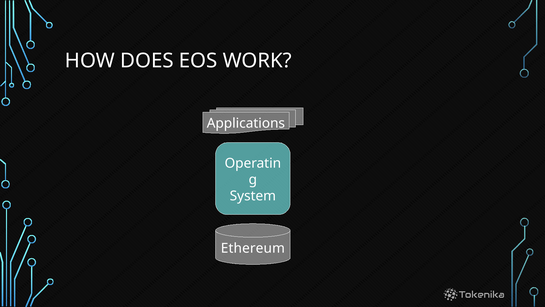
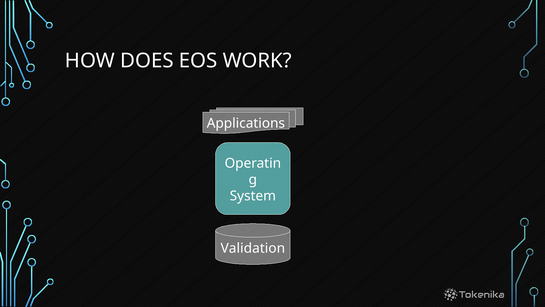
Ethereum: Ethereum -> Validation (253, 248)
